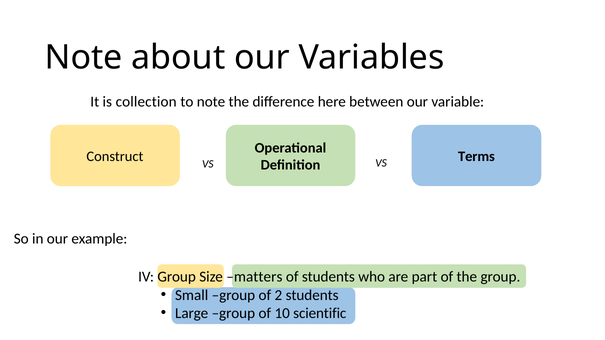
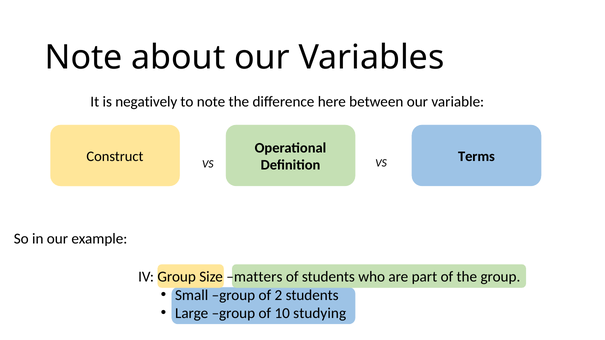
collection: collection -> negatively (146, 102)
scientific: scientific -> studying (320, 314)
